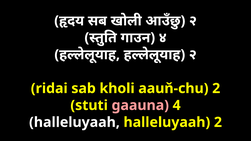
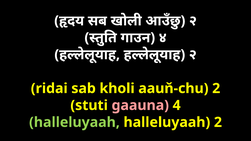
halleluyaah colour: white -> light green (74, 122)
